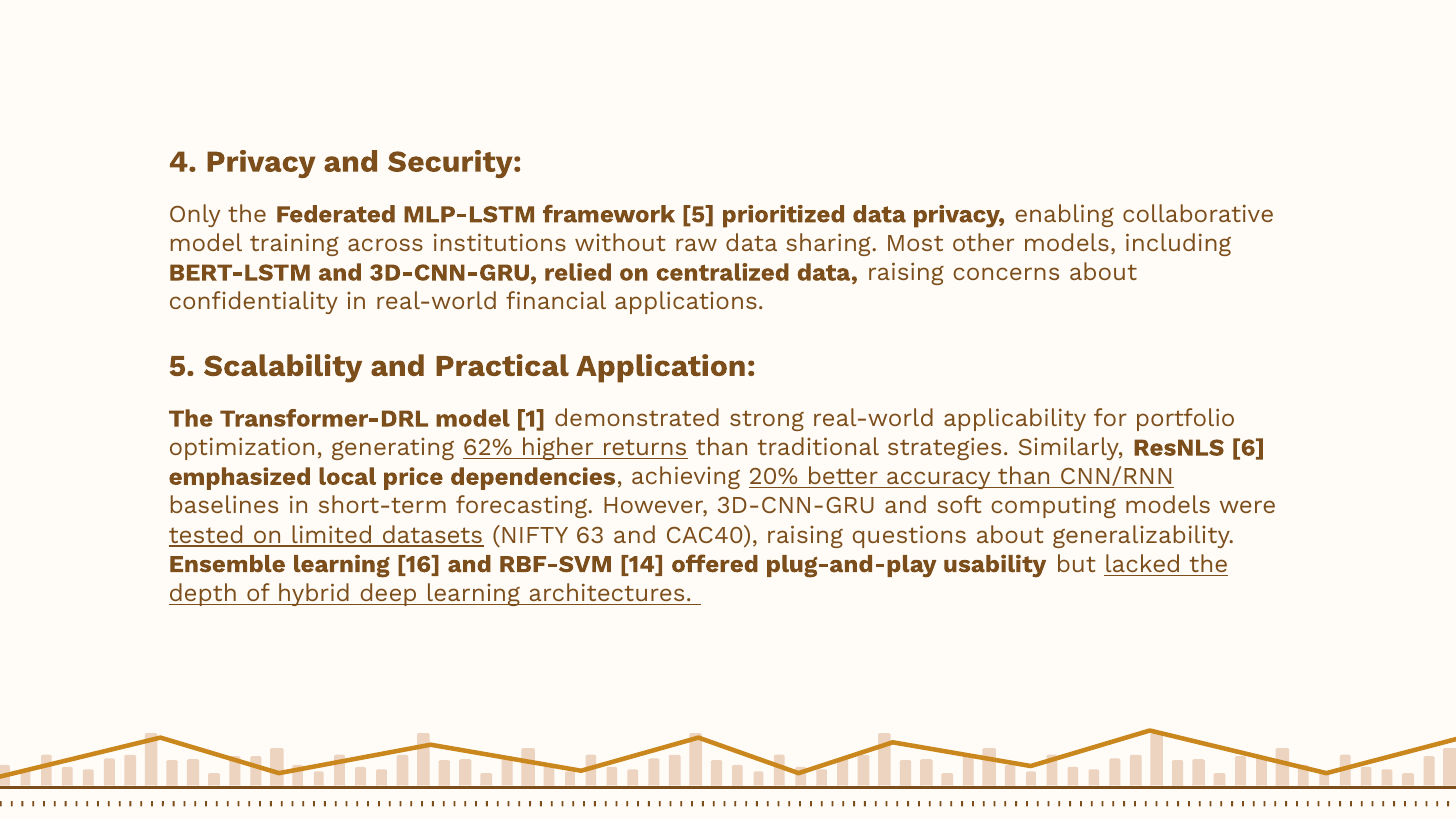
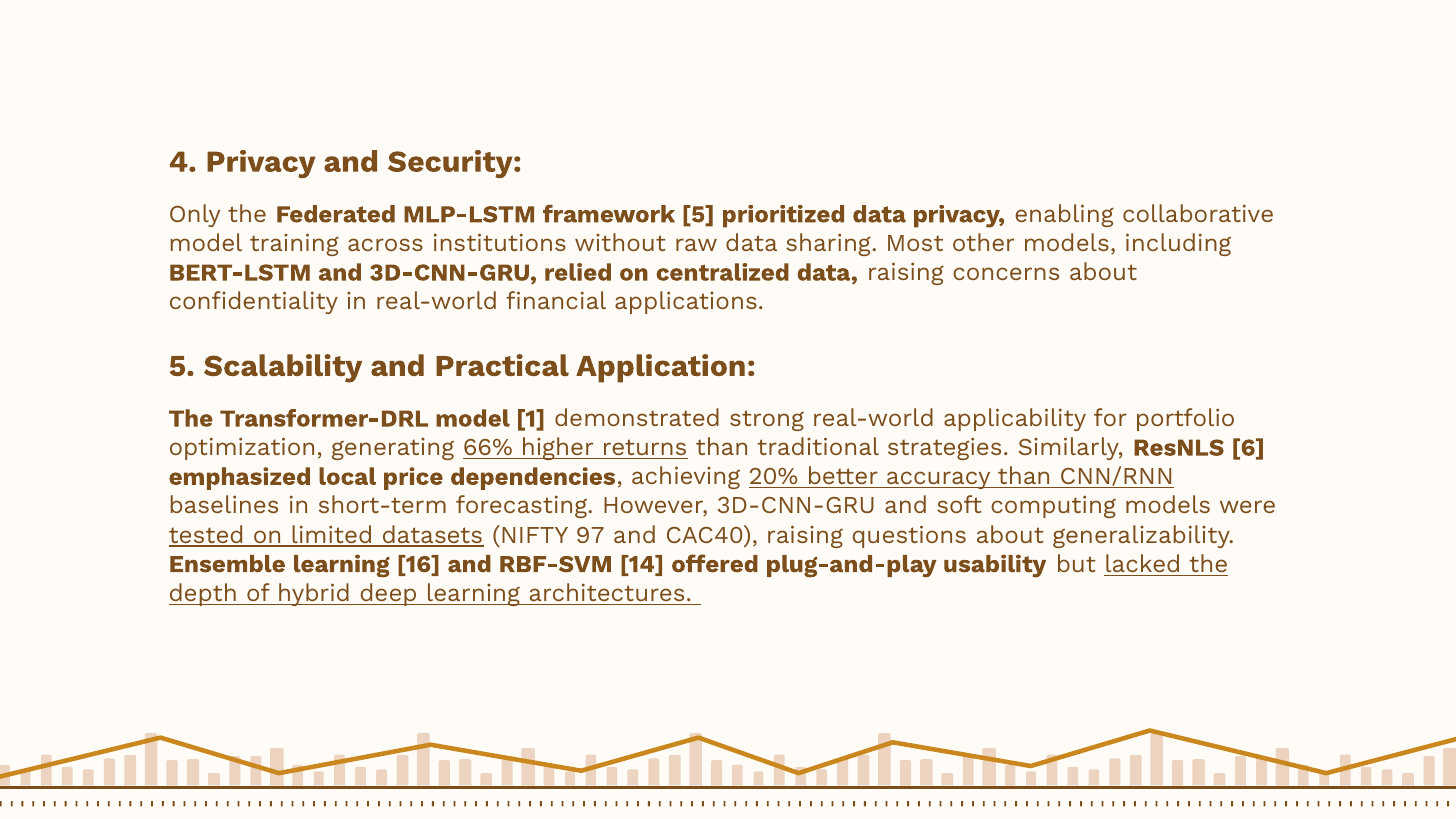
62%: 62% -> 66% (488, 448)
63: 63 -> 97 (590, 535)
